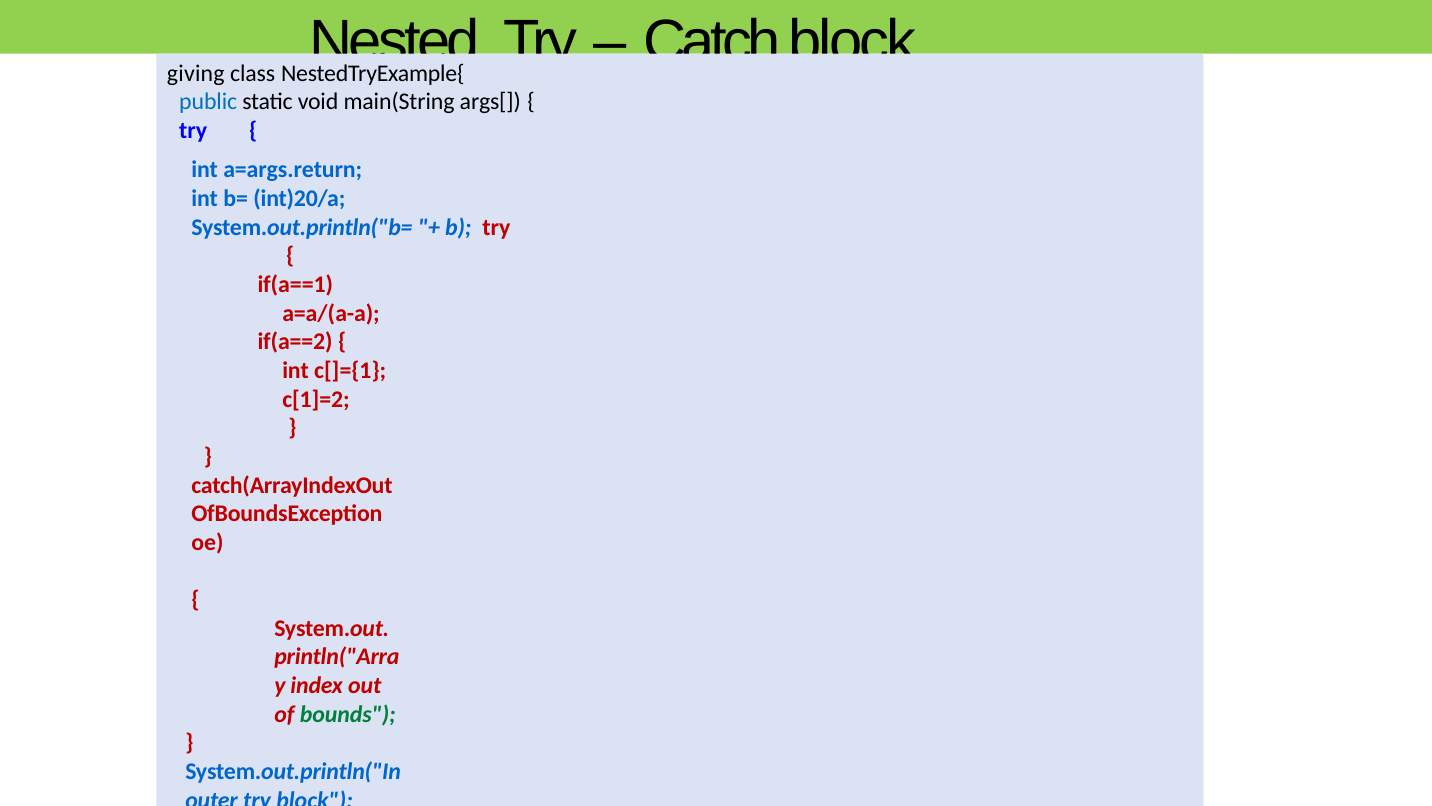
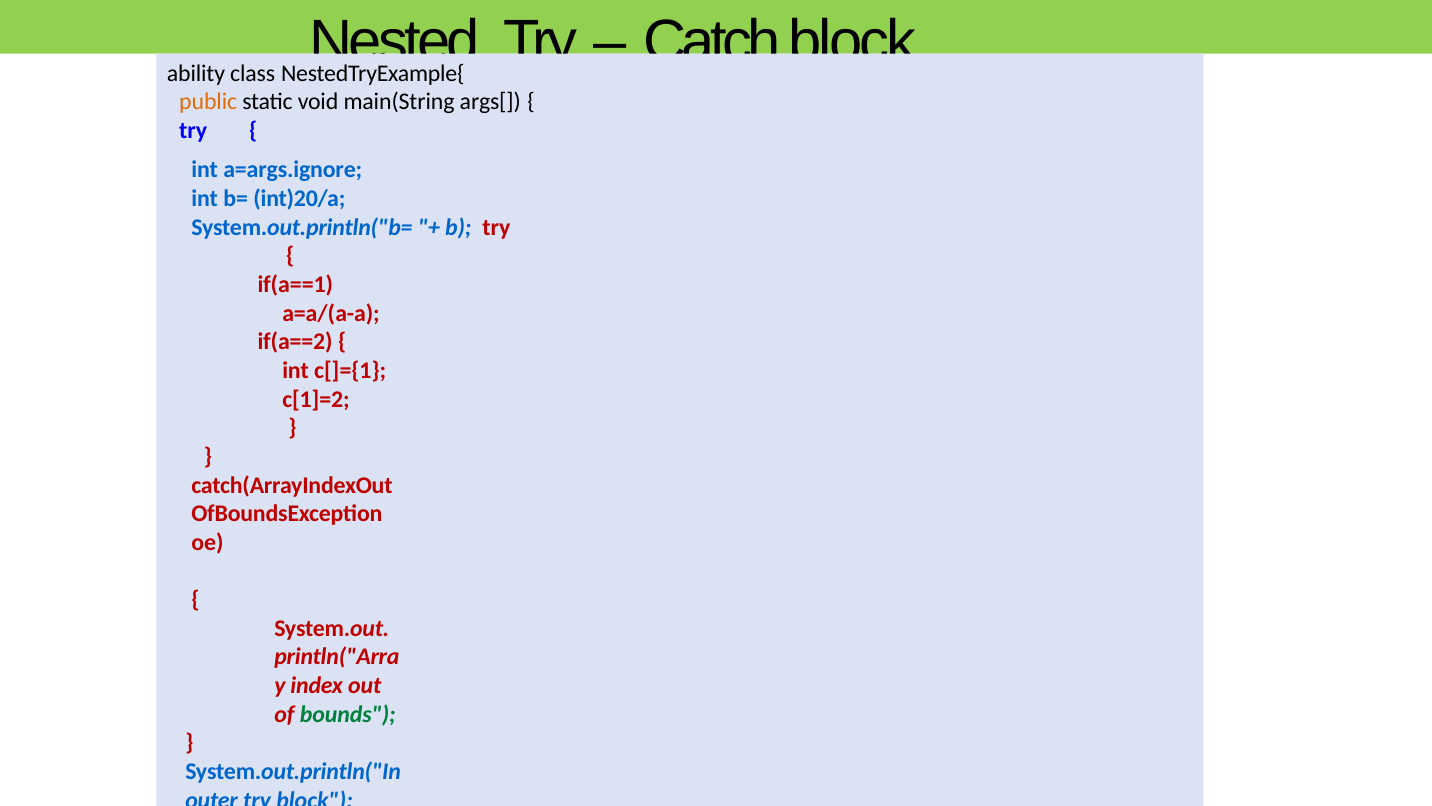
giving: giving -> ability (196, 73)
public colour: blue -> orange (208, 102)
a=args.return: a=args.return -> a=args.ignore (293, 170)
